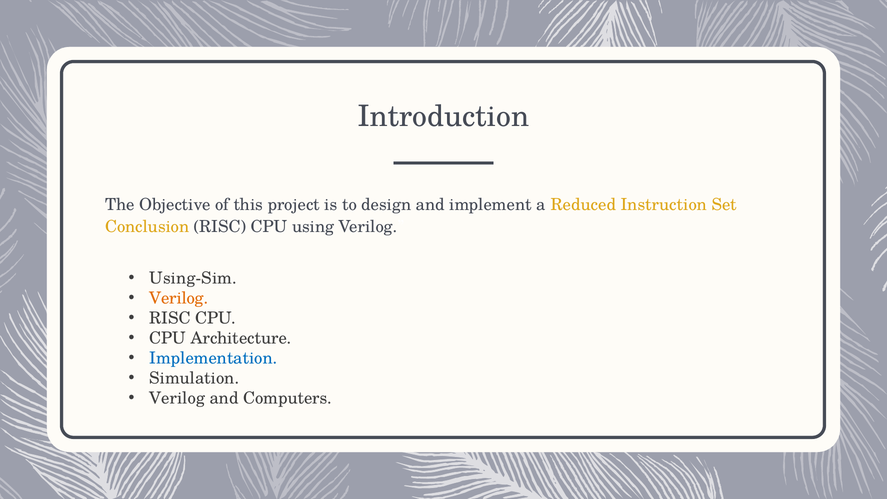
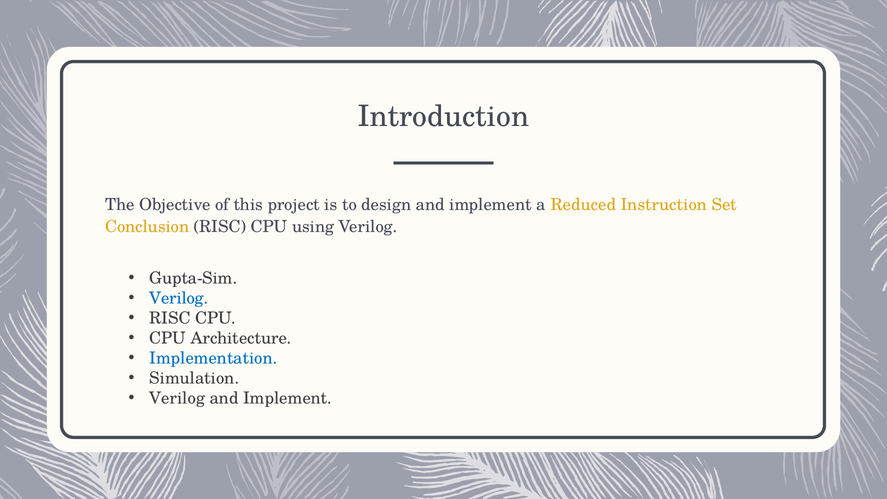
Using-Sim: Using-Sim -> Gupta-Sim (193, 278)
Verilog colour: orange -> blue (179, 298)
Computers: Computers -> Implement (288, 398)
